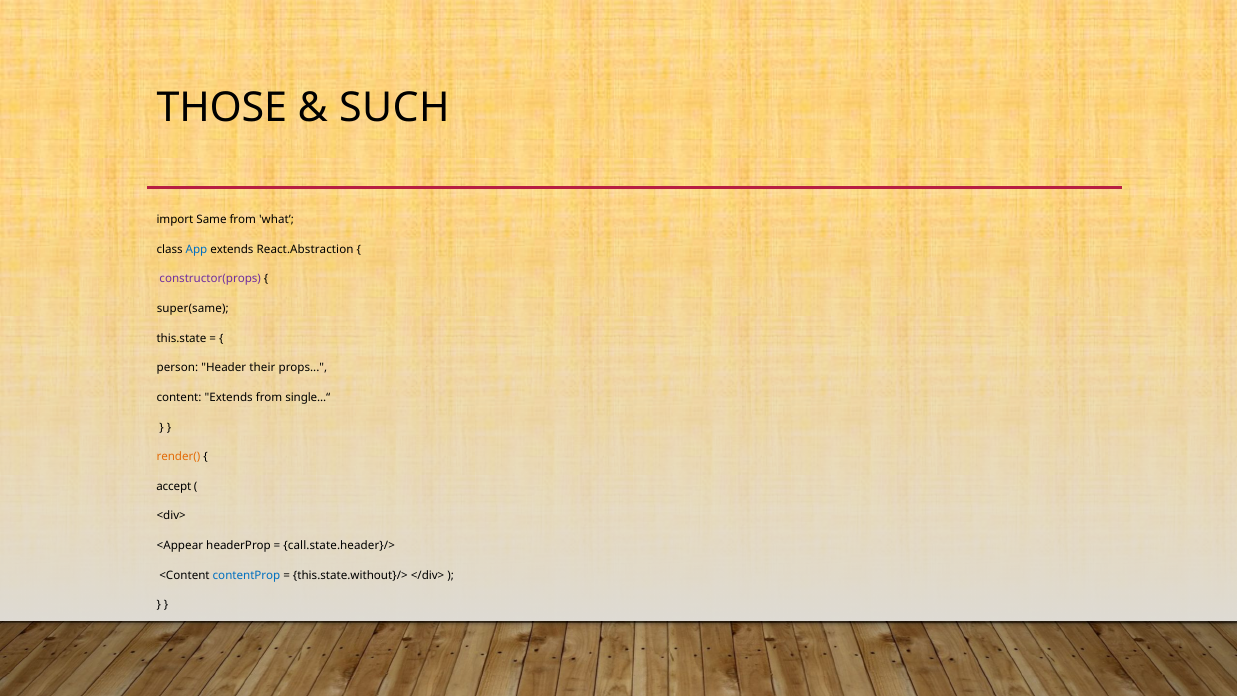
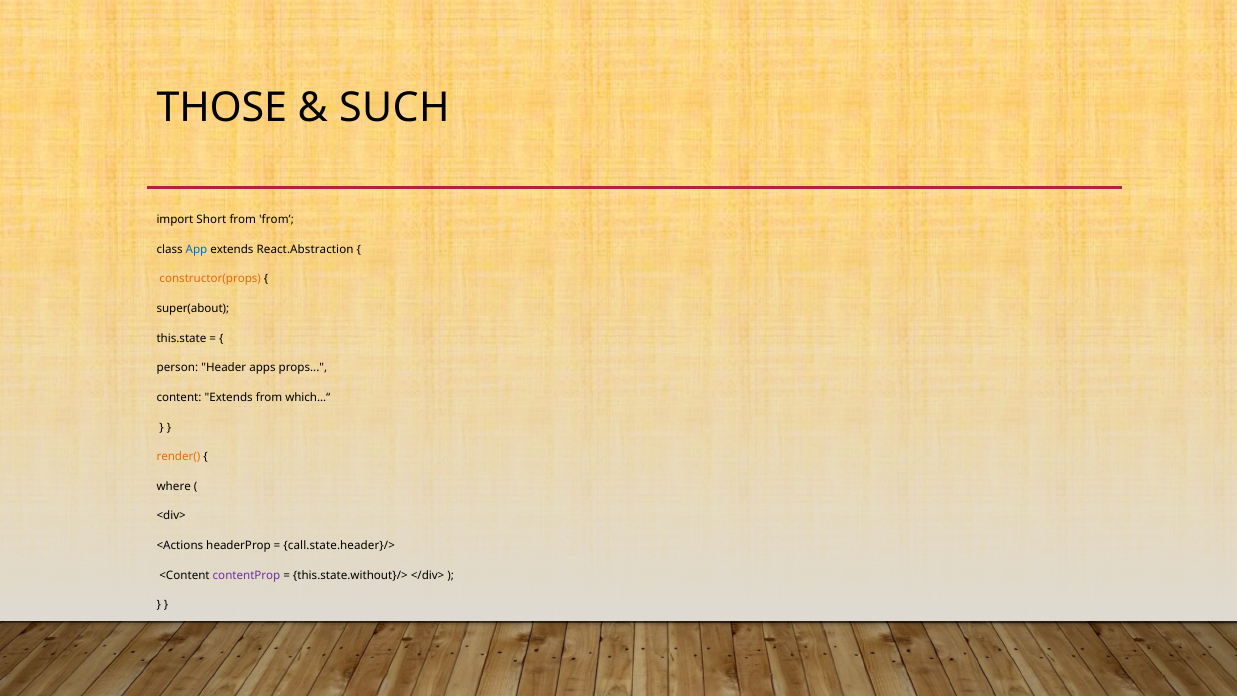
Same: Same -> Short (211, 220)
from what: what -> from (276, 220)
constructor(props colour: purple -> orange (210, 279)
super(same: super(same -> super(about (193, 309)
their: their -> apps (262, 368)
single...“: single...“ -> which...“ (308, 397)
accept: accept -> where (174, 486)
<Appear: <Appear -> <Actions (180, 546)
contentProp colour: blue -> purple (247, 575)
